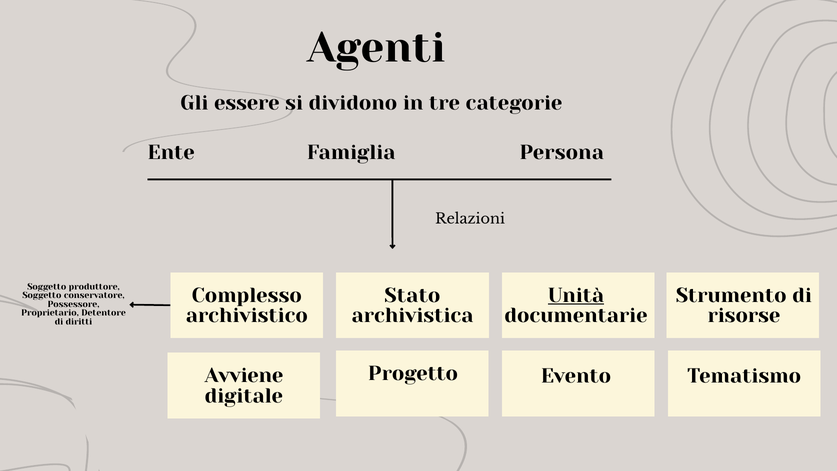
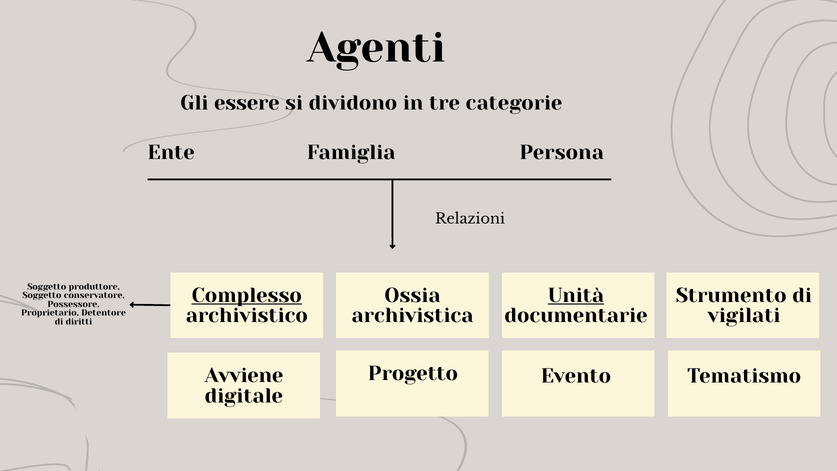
Complesso underline: none -> present (247, 295)
Stato: Stato -> Ossia (413, 295)
risorse: risorse -> vigilati (744, 316)
